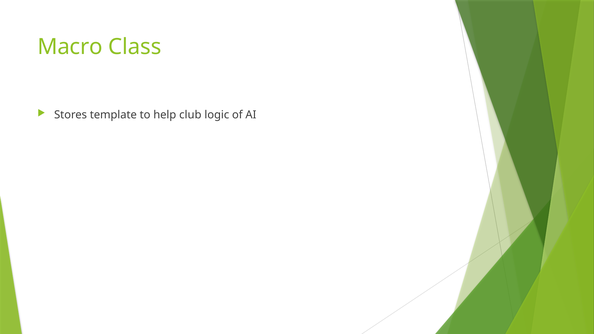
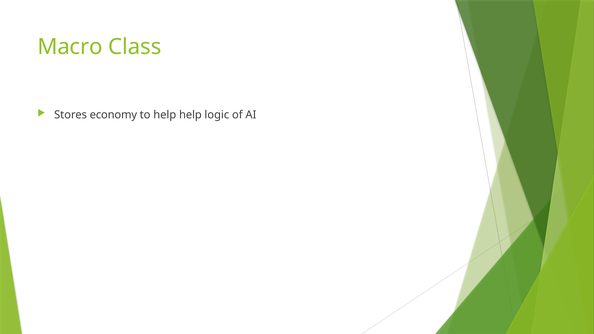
template: template -> economy (113, 115)
help club: club -> help (190, 115)
